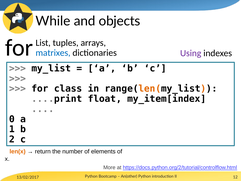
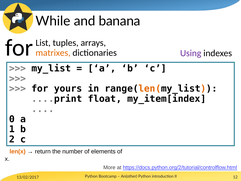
objects: objects -> banana (120, 21)
matrixes colour: blue -> orange (53, 53)
class: class -> yours (68, 89)
